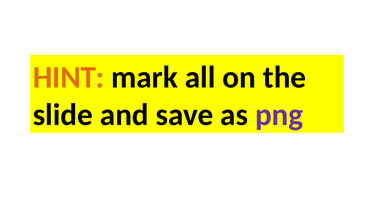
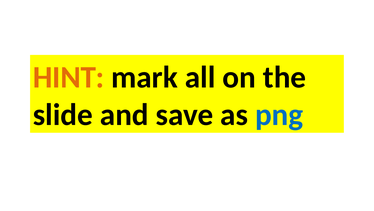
png colour: purple -> blue (279, 114)
